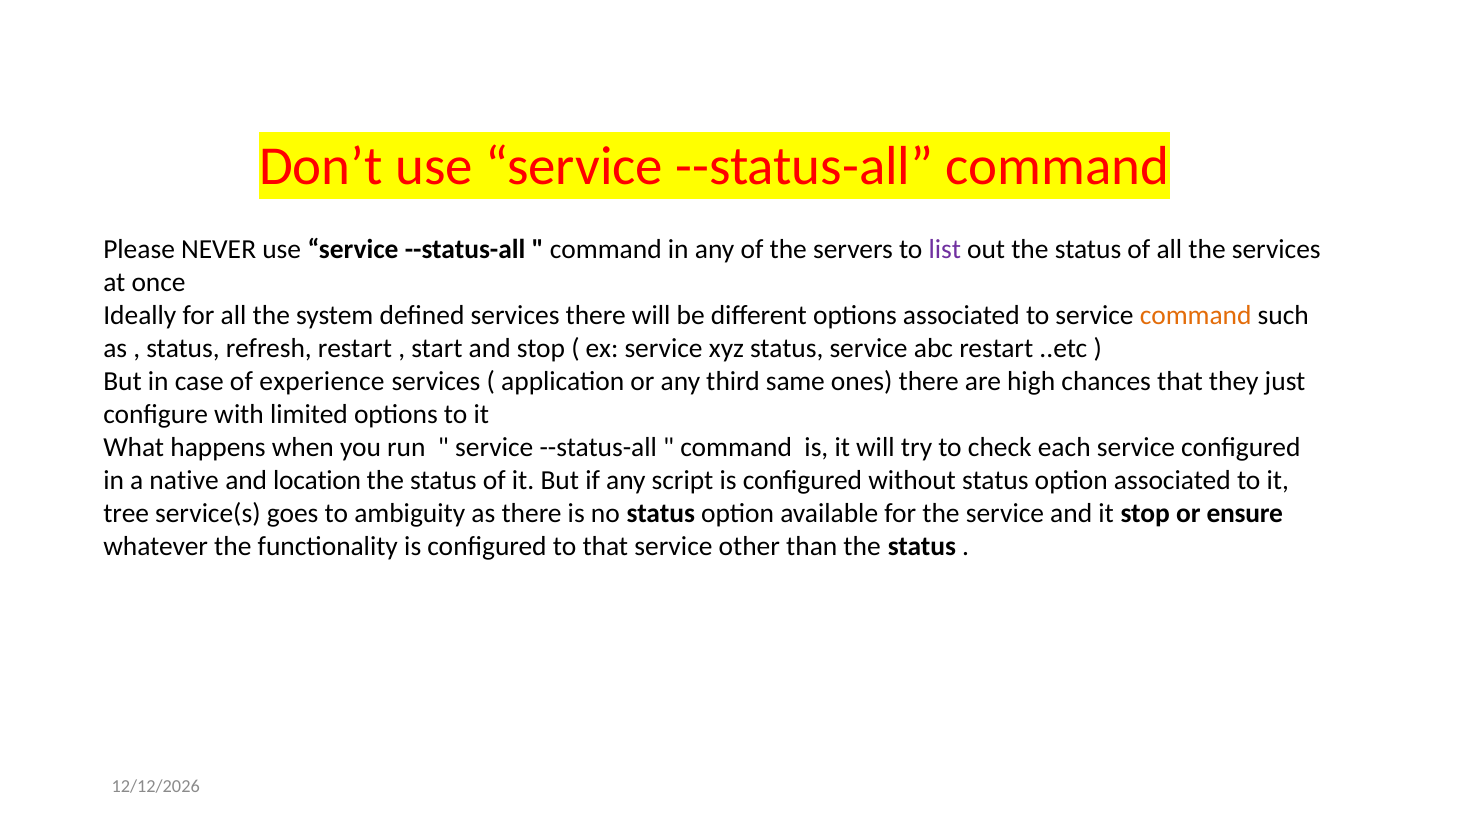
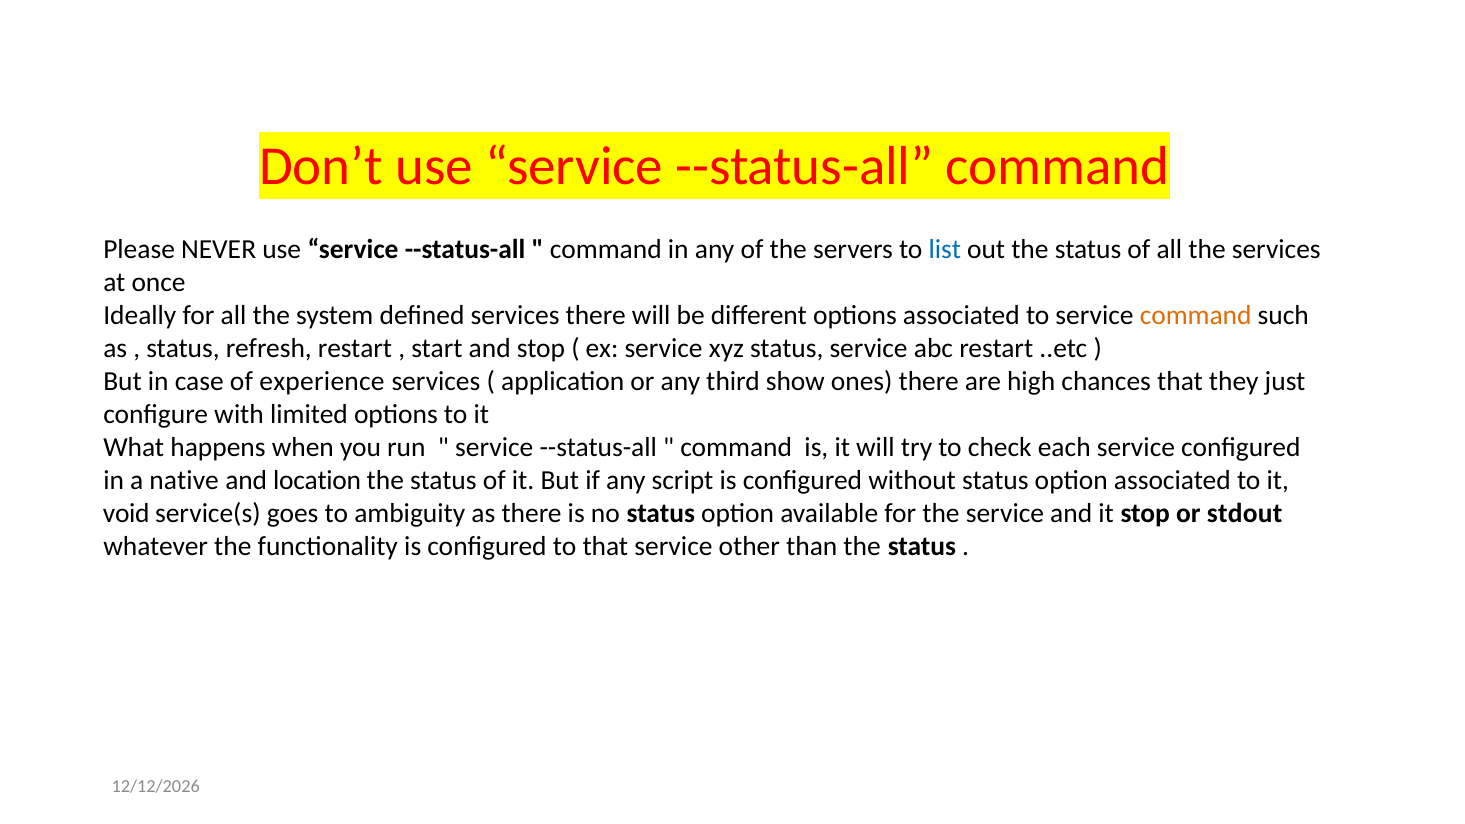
list colour: purple -> blue (945, 250)
same: same -> show (795, 382)
tree: tree -> void (126, 513)
ensure: ensure -> stdout (1245, 513)
